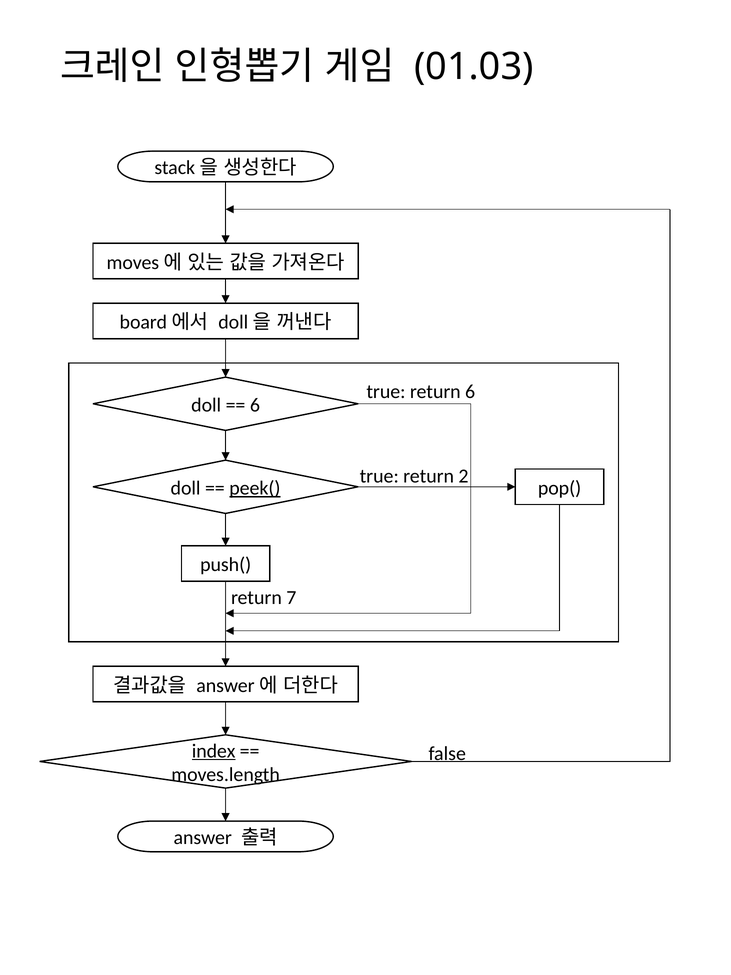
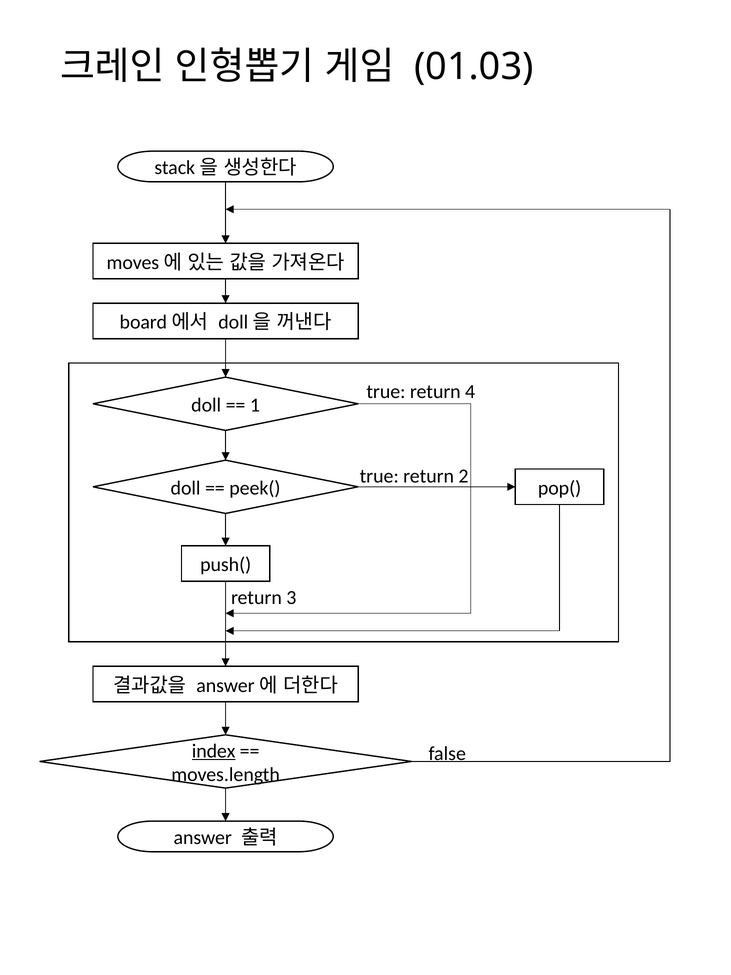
return 6: 6 -> 4 (470, 391)
6: 6 -> 1 (255, 405)
peek( underline: present -> none (255, 488)
7: 7 -> 3 (291, 597)
